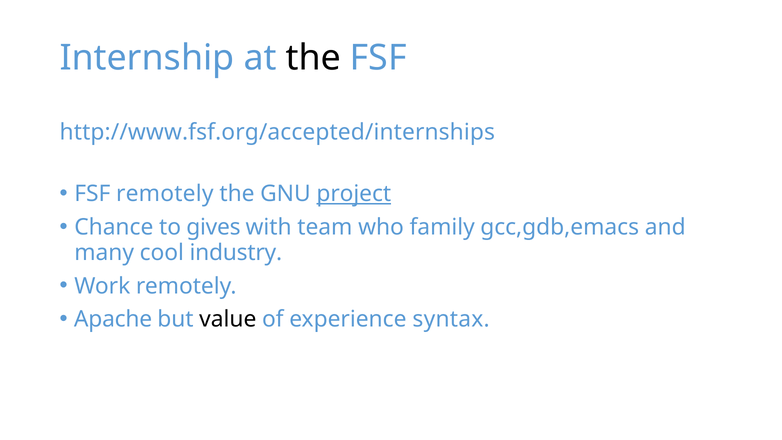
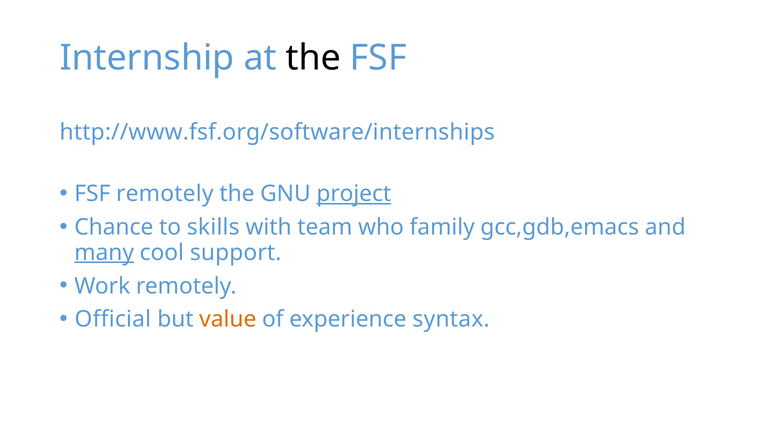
http://www.fsf.org/accepted/internships: http://www.fsf.org/accepted/internships -> http://www.fsf.org/software/internships (277, 132)
gives: gives -> skills (213, 227)
many underline: none -> present (104, 253)
industry: industry -> support (236, 253)
Apache: Apache -> Official (113, 319)
value colour: black -> orange (228, 319)
